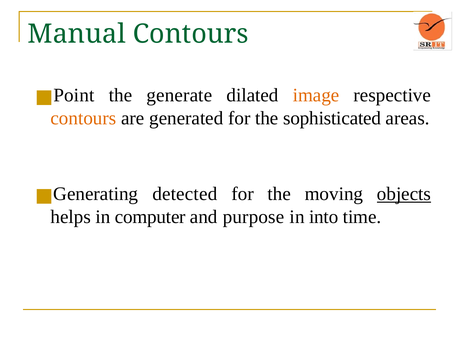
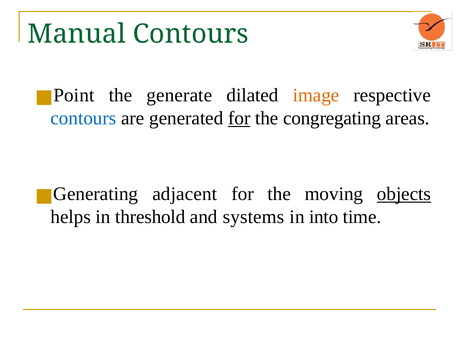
contours colour: orange -> blue (83, 118)
for underline: none -> present (239, 118)
sophisticated: sophisticated -> congregating (332, 118)
detected: detected -> adjacent (185, 194)
computer: computer -> threshold (150, 217)
purpose: purpose -> systems (254, 217)
